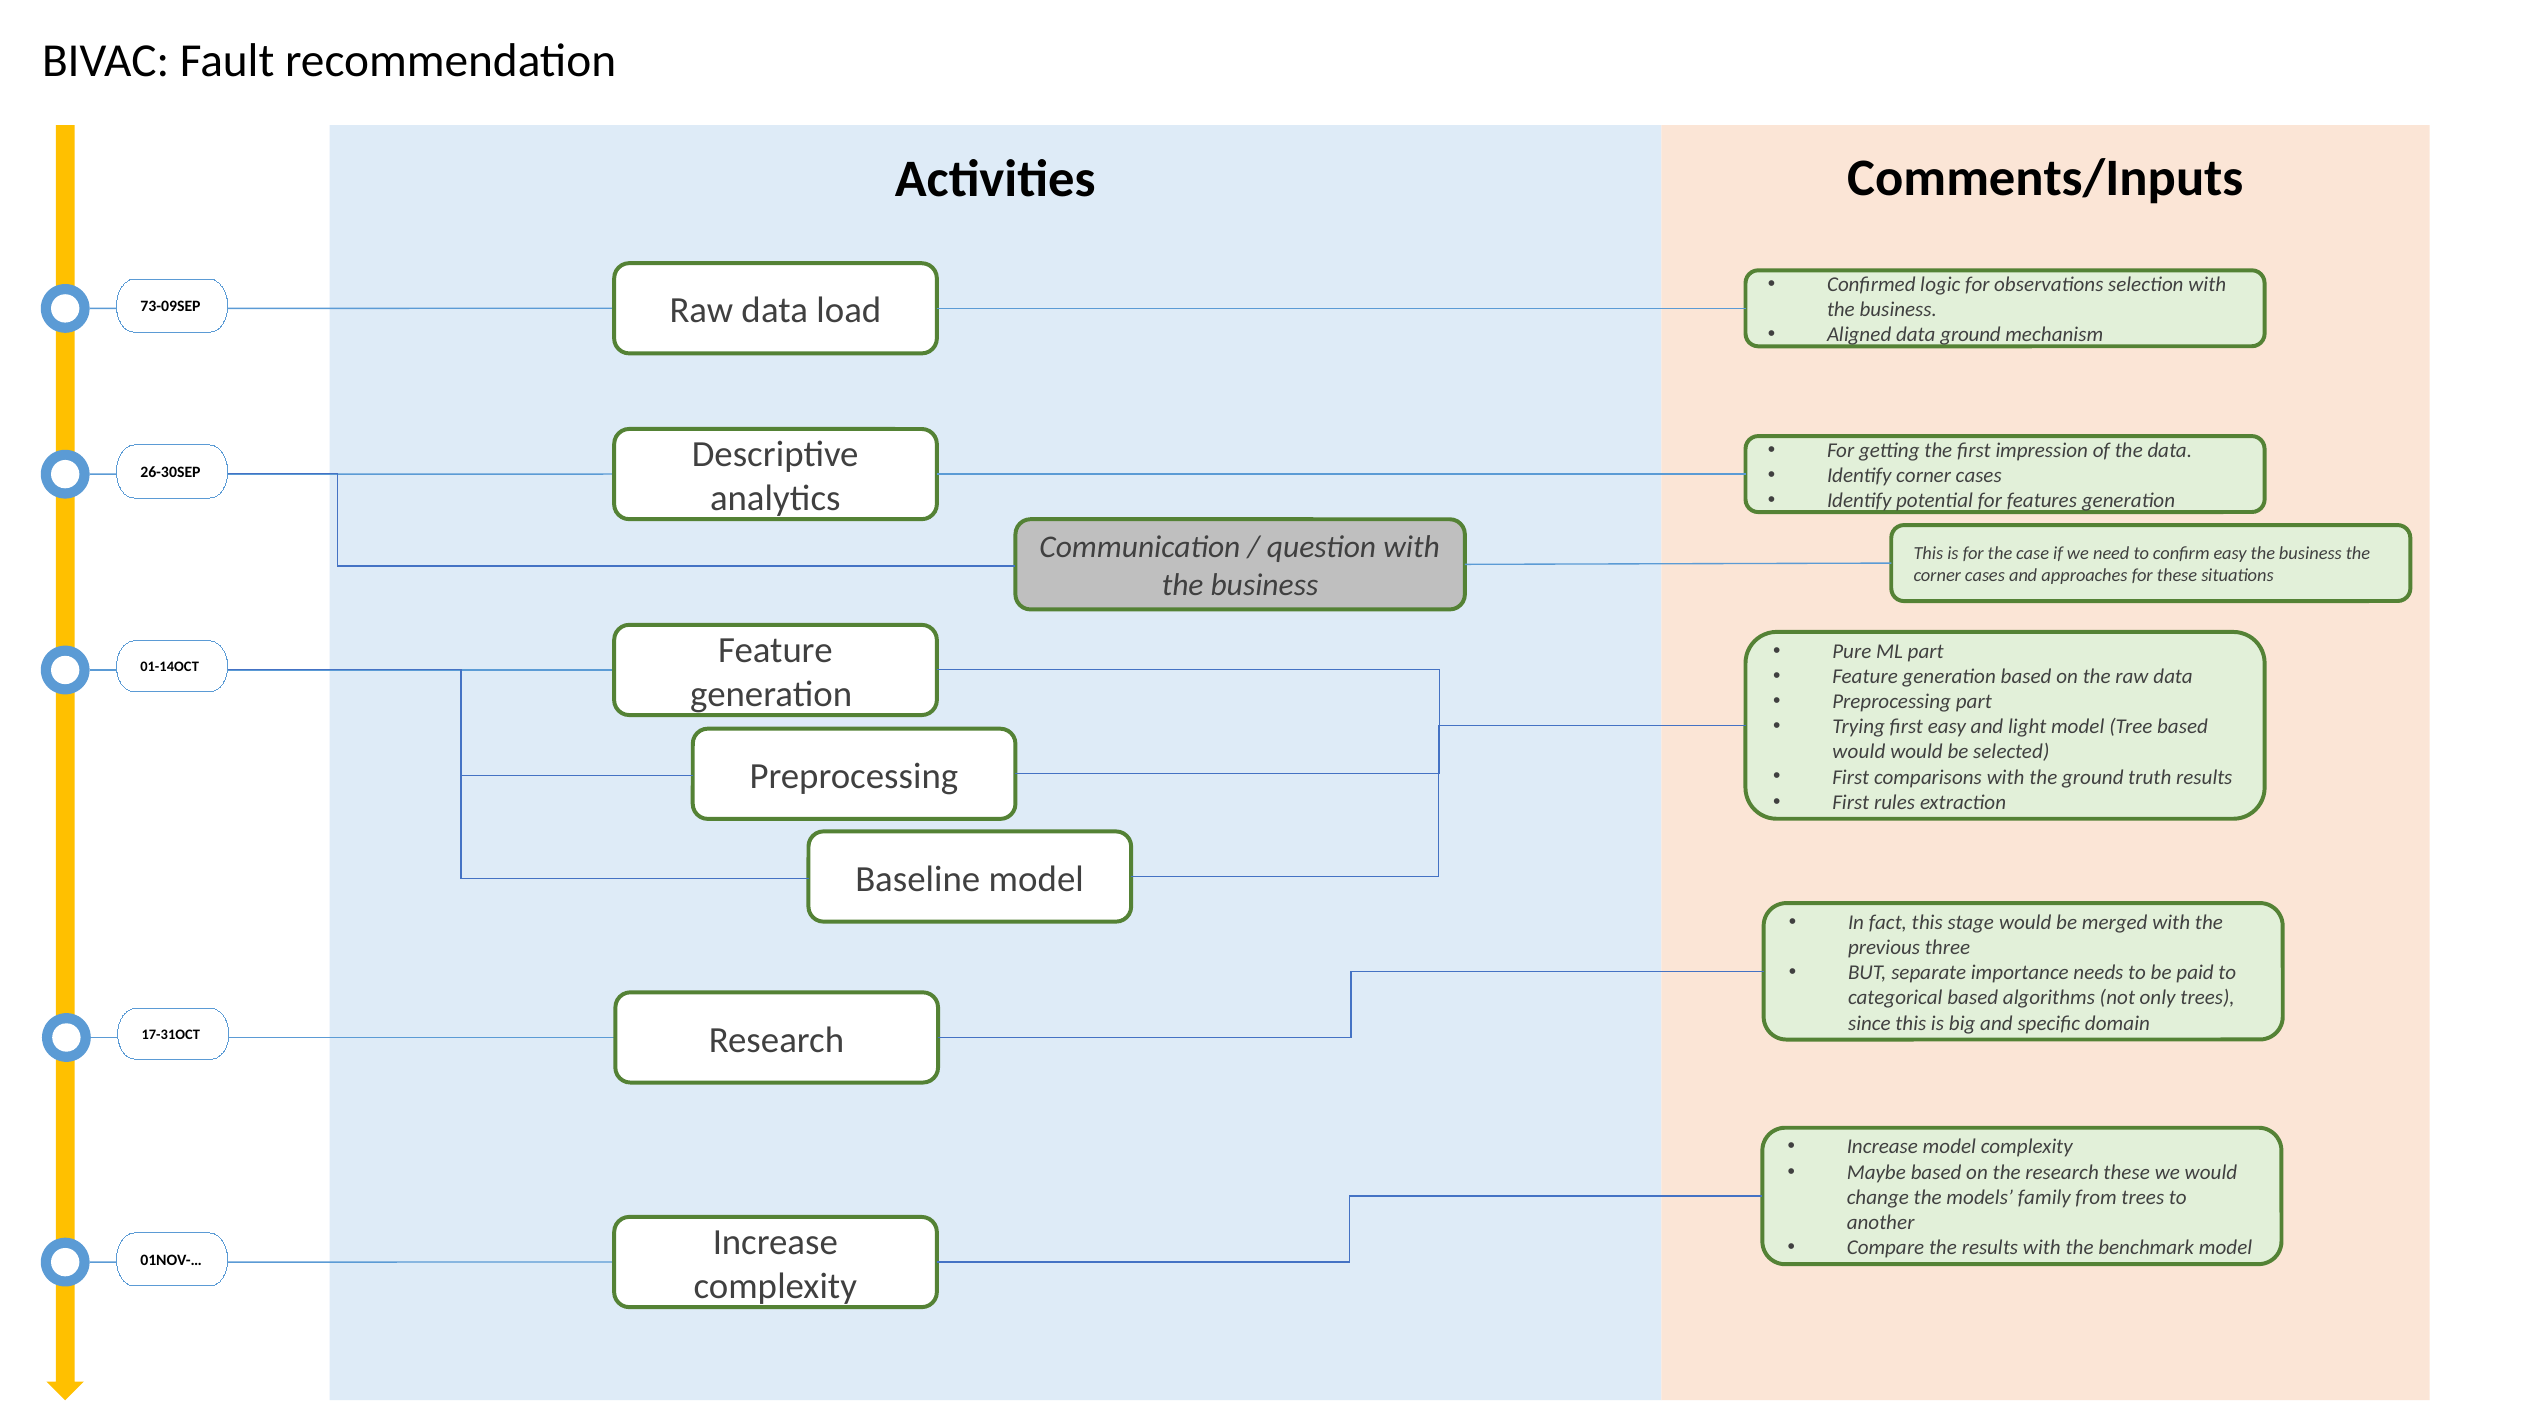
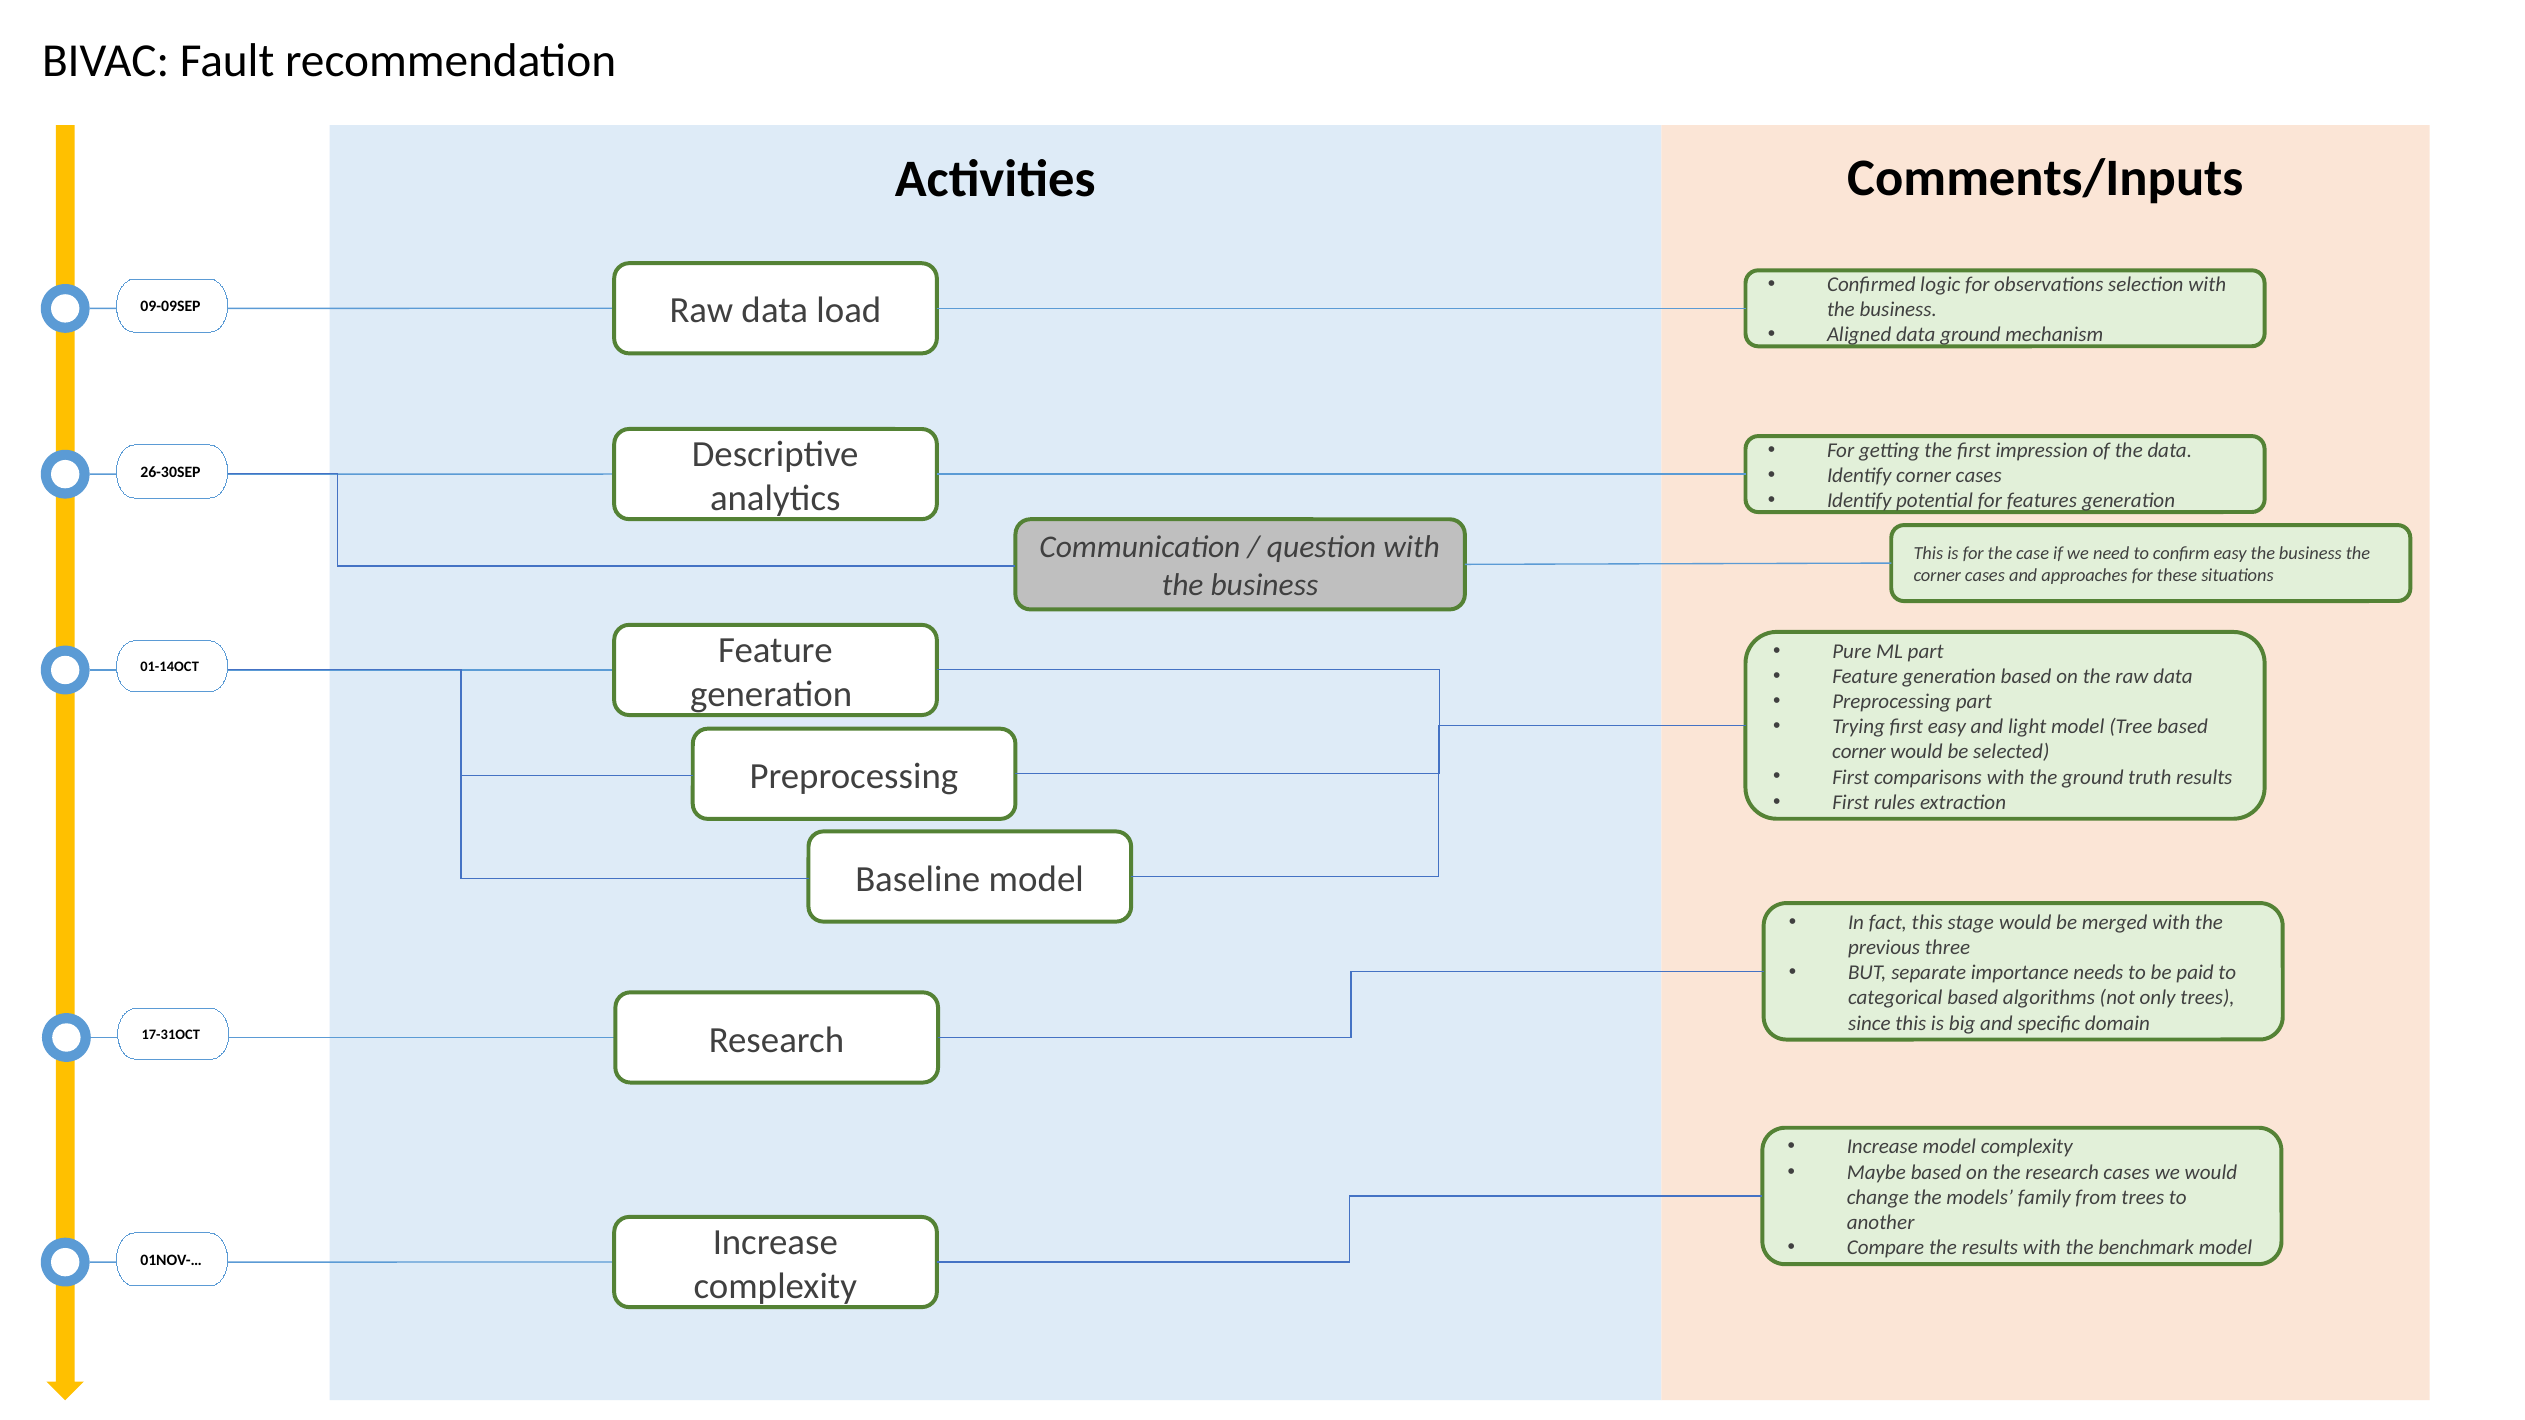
73-09SEP: 73-09SEP -> 09-09SEP (171, 307)
would: would -> corner (1859, 752)
research these: these -> cases (2127, 1172)
